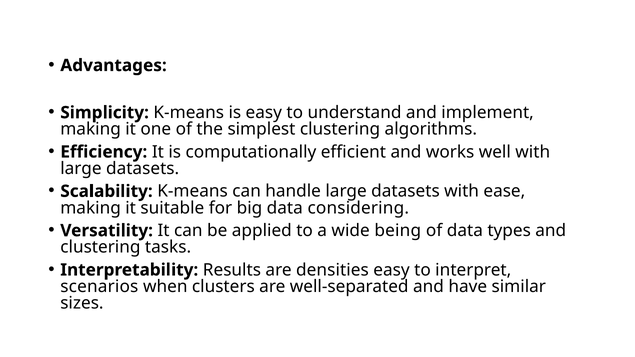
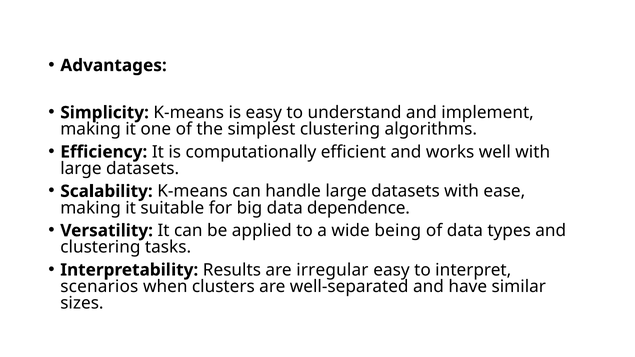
considering: considering -> dependence (358, 208)
densities: densities -> irregular (332, 270)
